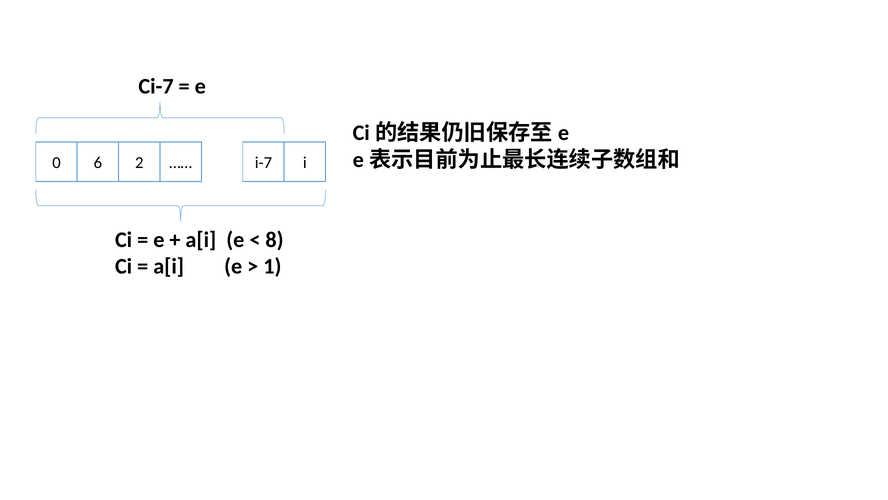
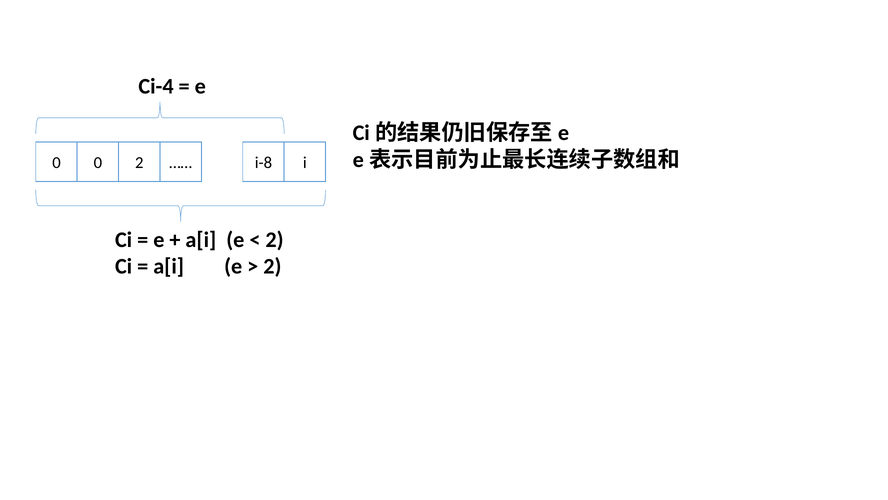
Ci-7: Ci-7 -> Ci-4 (156, 86)
0 6: 6 -> 0 (98, 163)
i-7: i-7 -> i-8 (263, 163)
8: 8 -> 2 (274, 240)
1: 1 -> 2 (272, 266)
